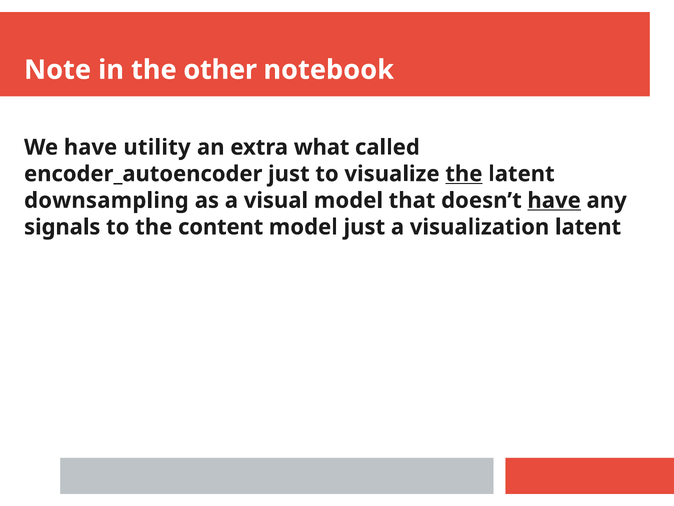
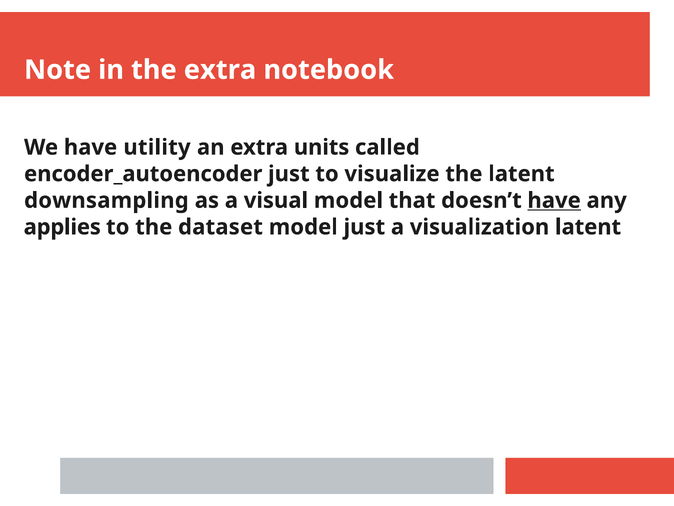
the other: other -> extra (220, 70)
what: what -> units (322, 147)
the underline: present -> none (464, 174)
signals: signals -> applies (62, 227)
content: content -> dataset (220, 227)
